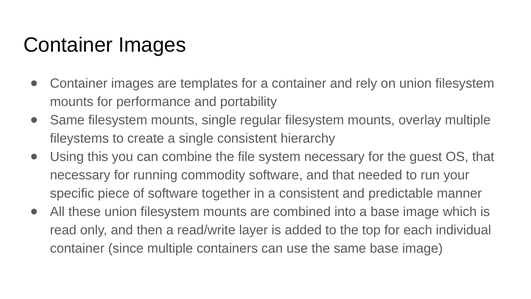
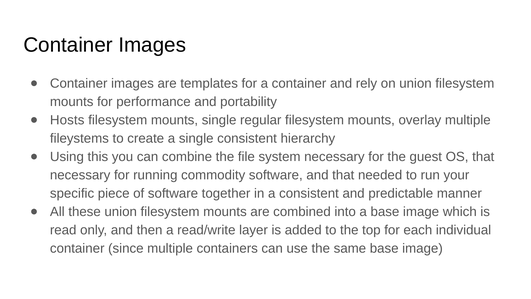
Same: Same -> Hosts (67, 120)
